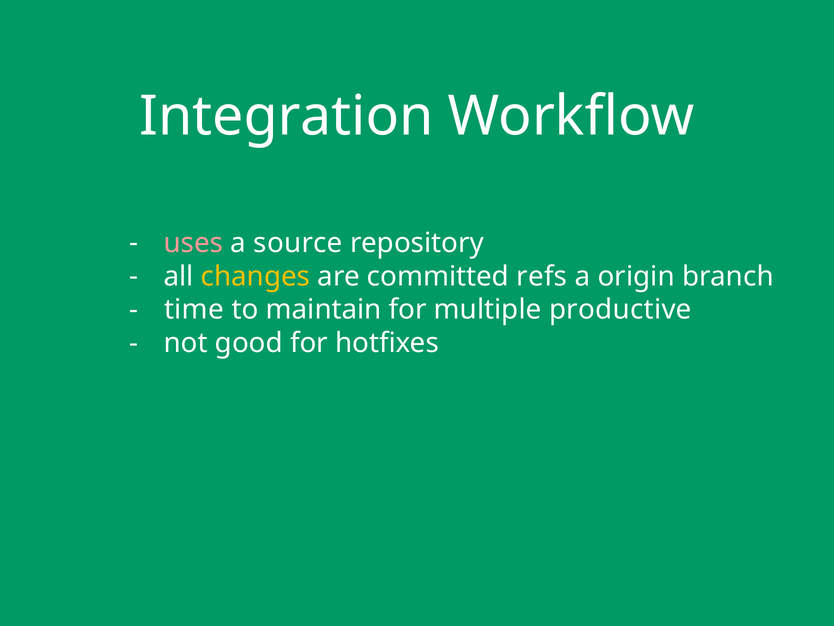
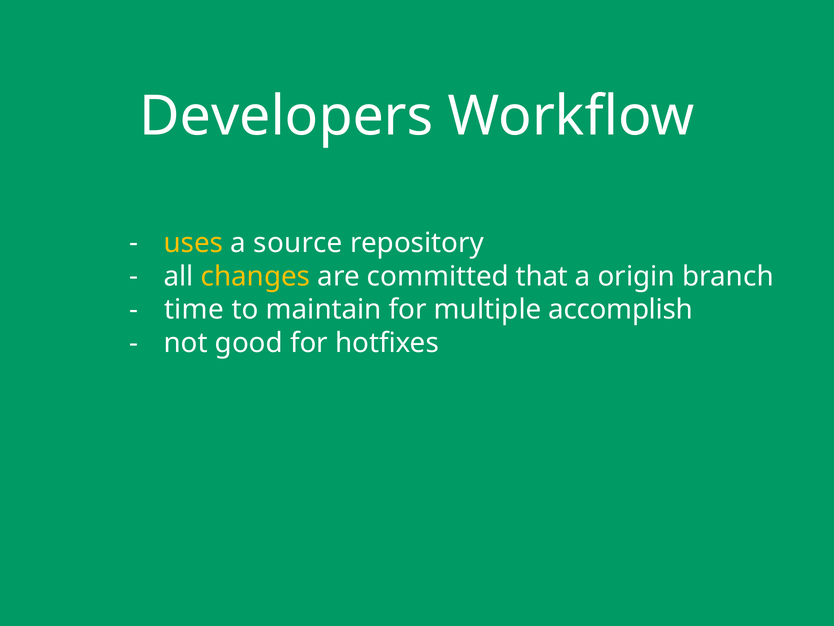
Integration: Integration -> Developers (286, 116)
uses colour: pink -> yellow (194, 243)
refs: refs -> that (542, 276)
productive: productive -> accomplish (621, 310)
